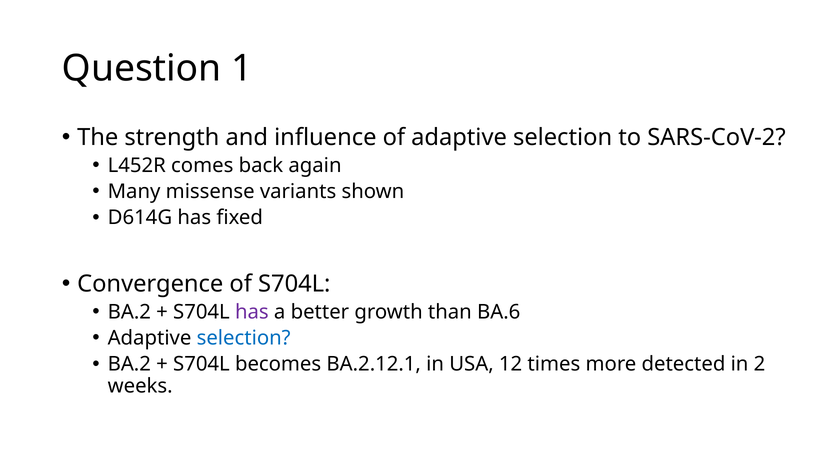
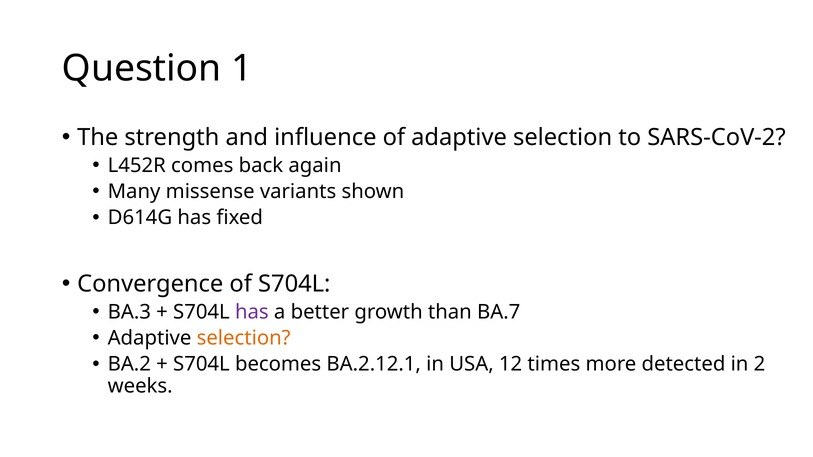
BA.2: BA.2 -> BA.3 (129, 312)
BA.6: BA.6 -> BA.7 (499, 312)
selection colour: blue -> orange (244, 338)
